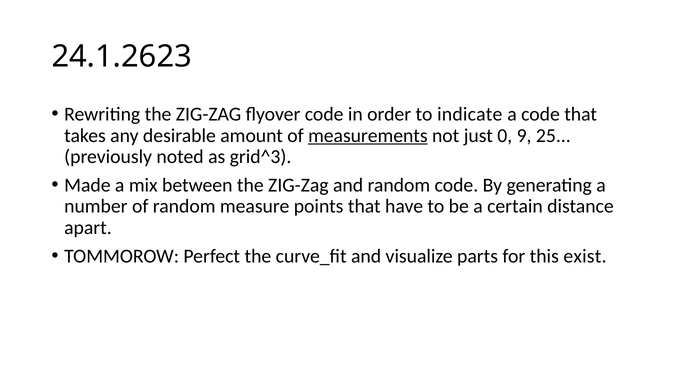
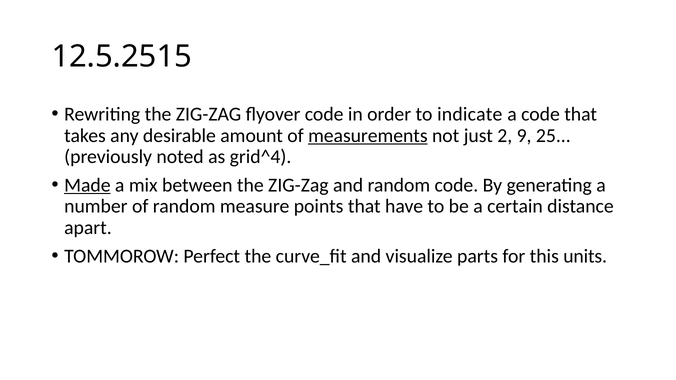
24.1.2623: 24.1.2623 -> 12.5.2515 (122, 57)
0: 0 -> 2 (505, 136)
grid^3: grid^3 -> grid^4 (261, 157)
Made underline: none -> present (87, 185)
exist: exist -> units (585, 256)
